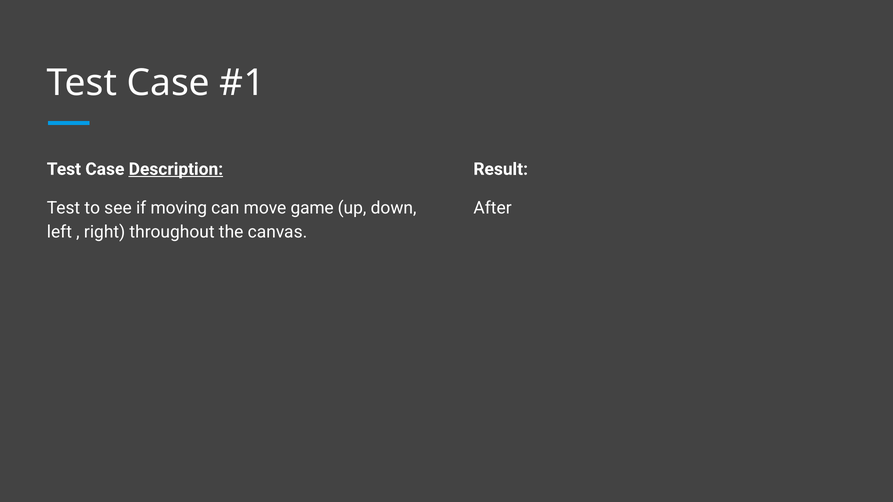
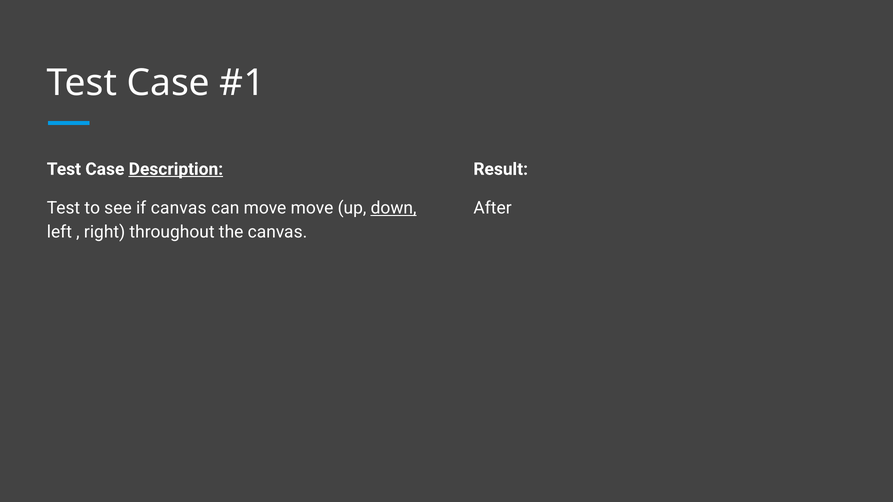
if moving: moving -> canvas (179, 208)
move game: game -> move (312, 208)
down underline: none -> present (394, 208)
